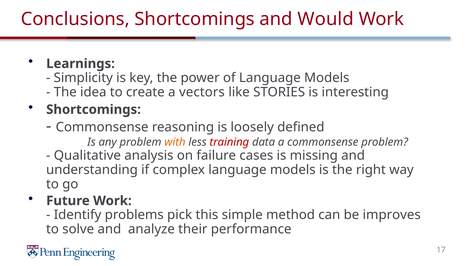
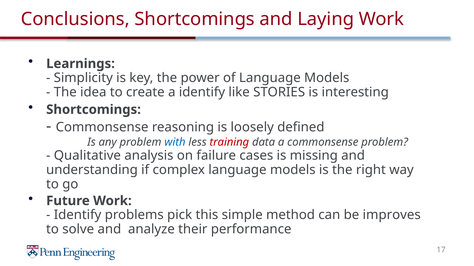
Would: Would -> Laying (326, 19)
a vectors: vectors -> identify (202, 92)
with colour: orange -> blue (175, 142)
